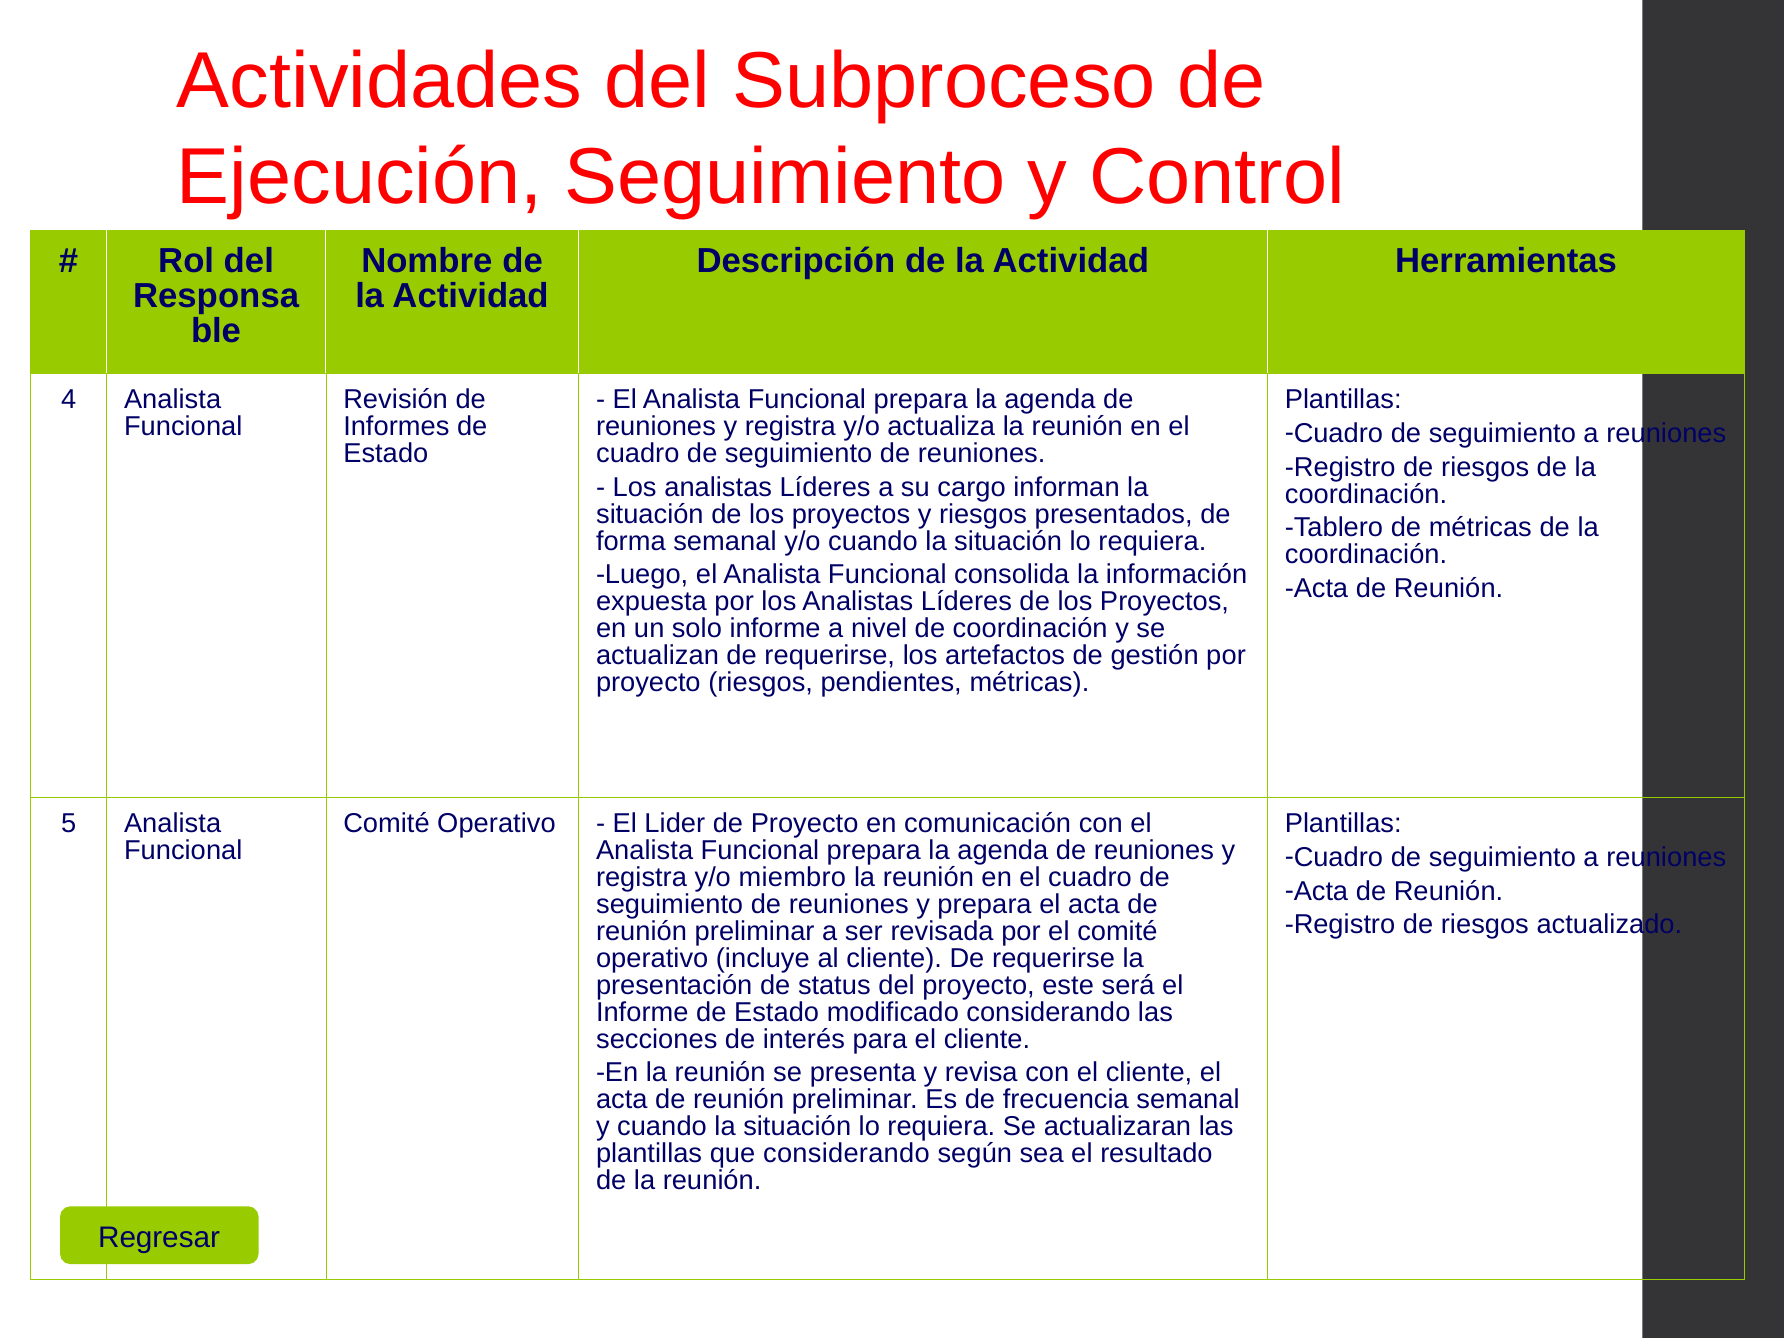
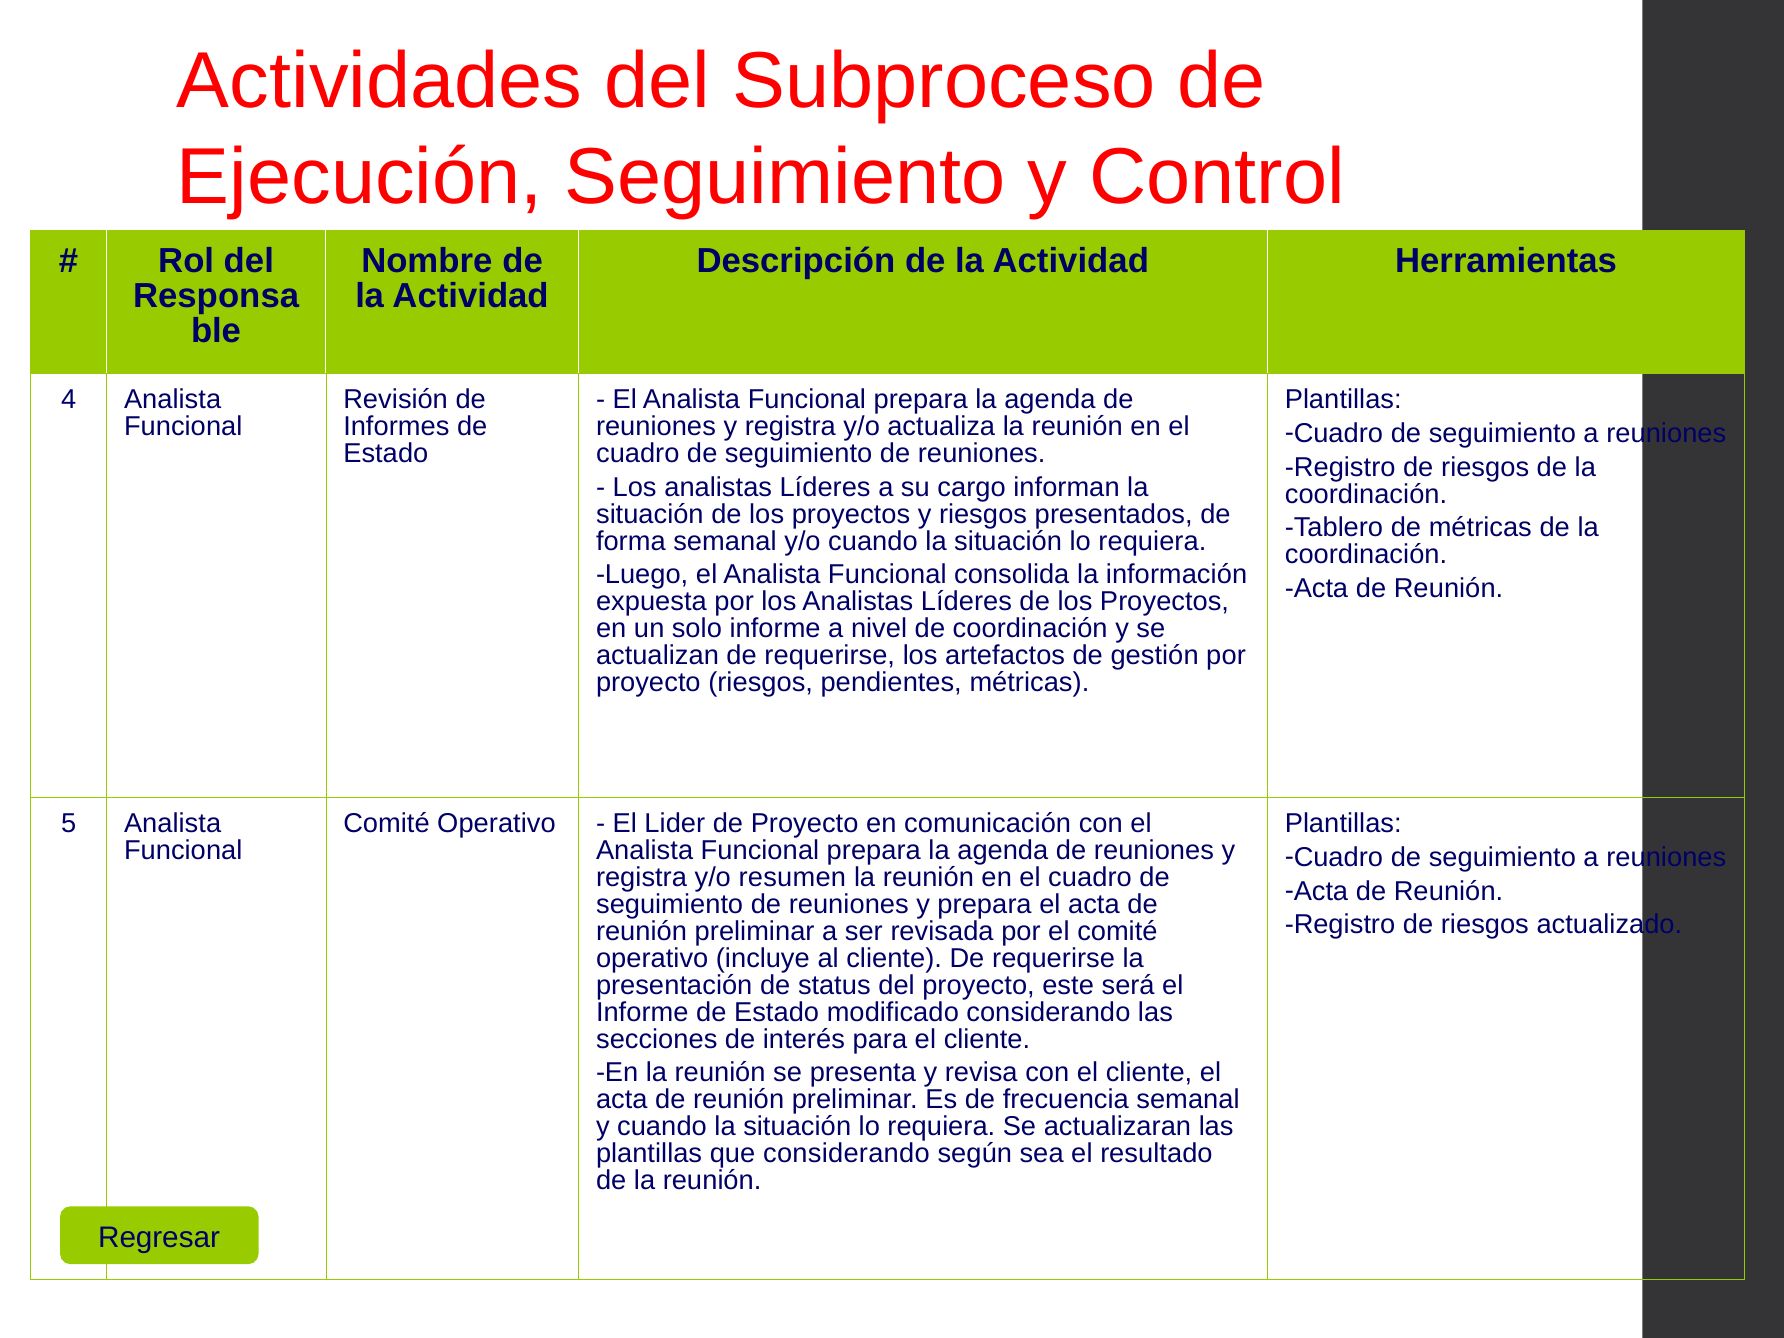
miembro: miembro -> resumen (792, 877)
